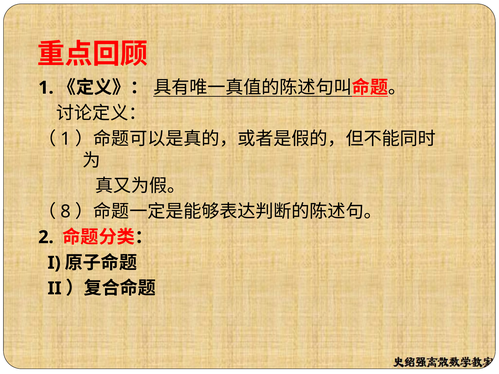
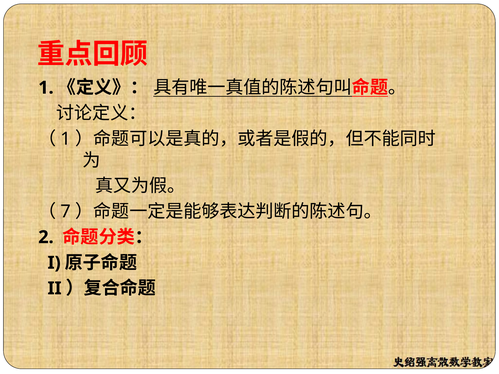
8: 8 -> 7 (66, 212)
